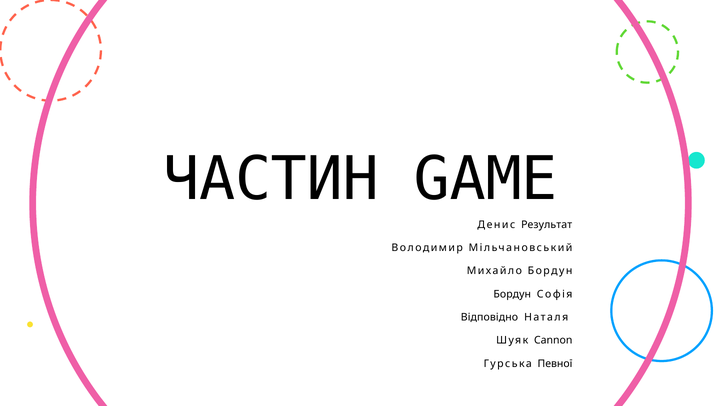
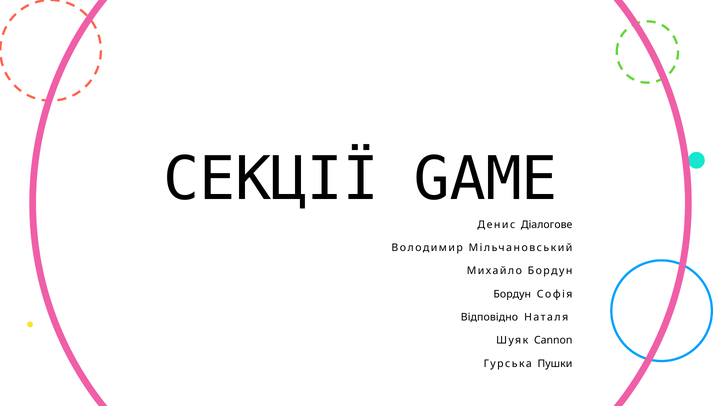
ЧАСТИН: ЧАСТИН -> СЕКЦІЇ (271, 179)
Результат: Результат -> Діалогове (547, 224)
Певної: Певної -> Пушки (555, 363)
